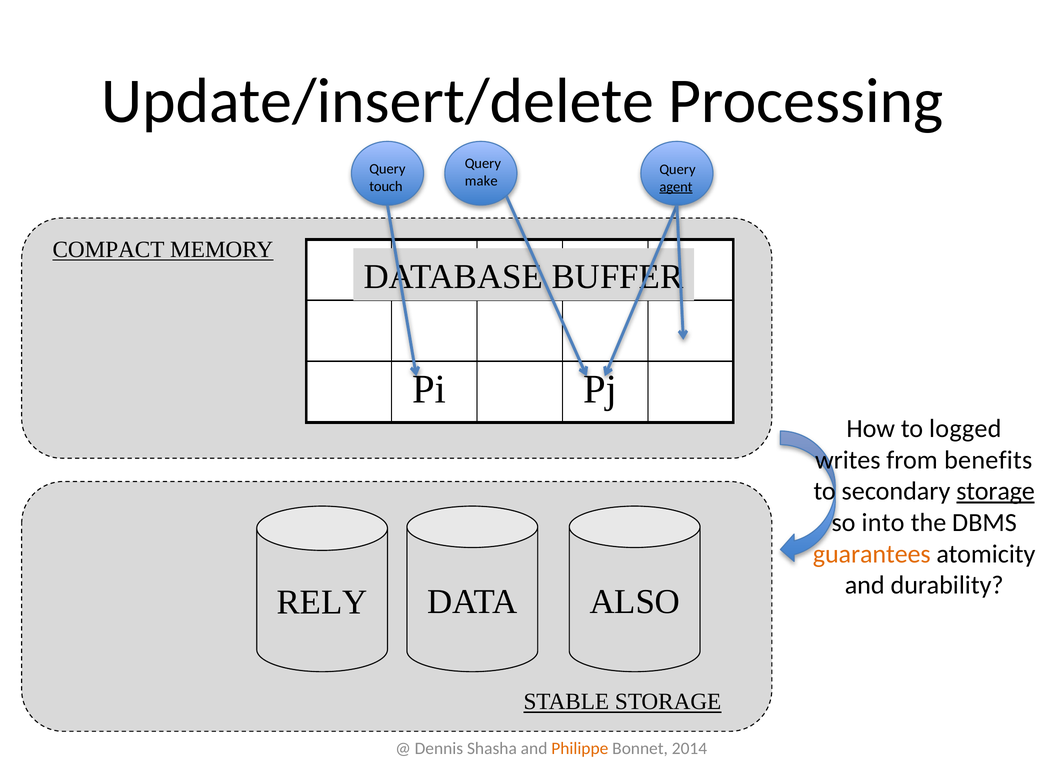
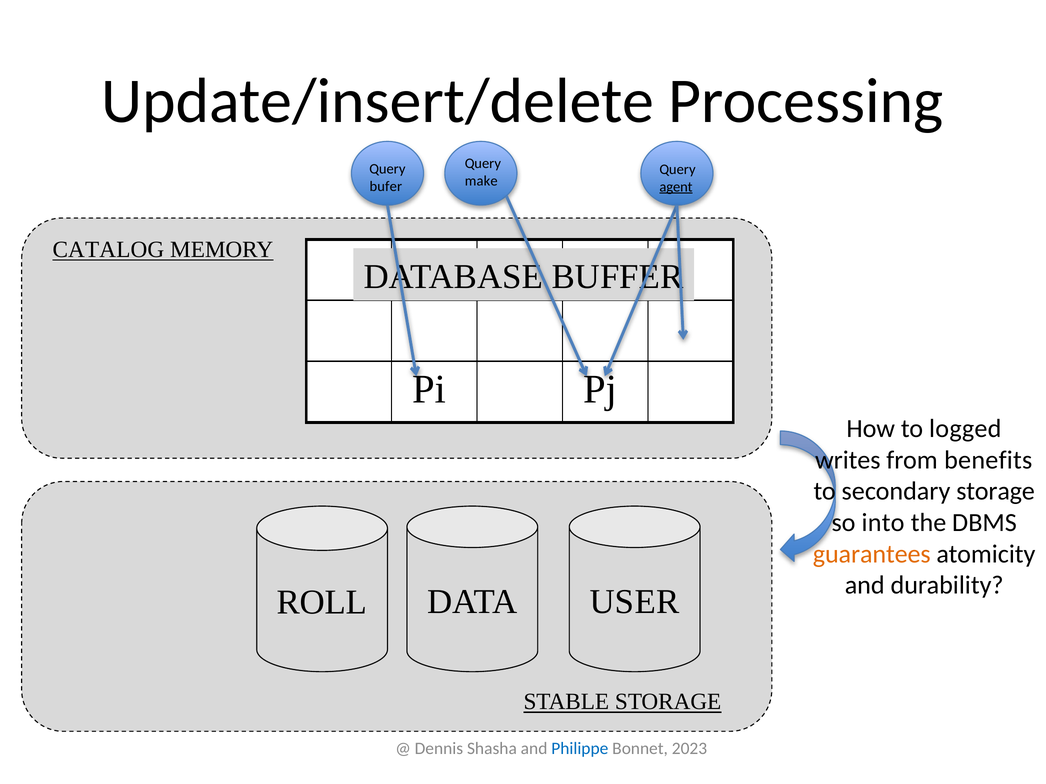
touch: touch -> bufer (386, 187)
COMPACT: COMPACT -> CATALOG (108, 250)
storage underline: present -> none (996, 492)
ALSO: ALSO -> USER (634, 602)
RELY: RELY -> ROLL (322, 603)
Philippe colour: orange -> blue (580, 749)
2014: 2014 -> 2023 (689, 749)
